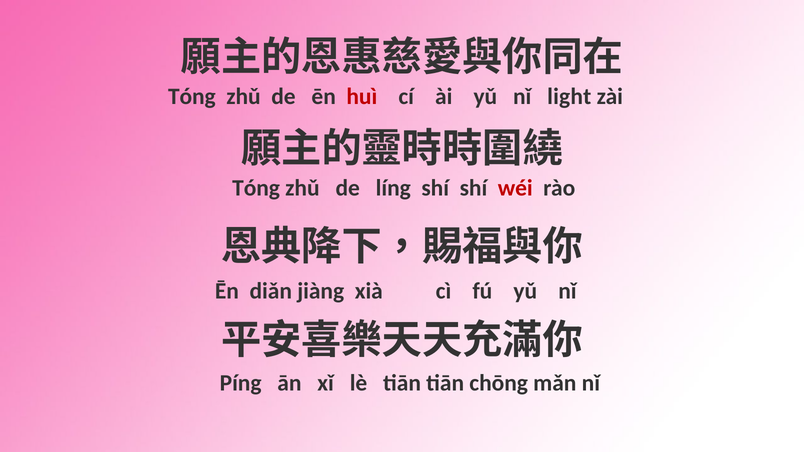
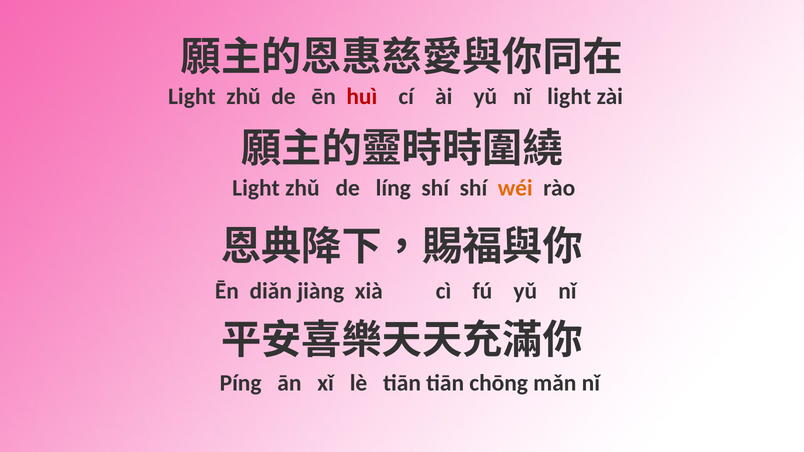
Tóng: Tóng -> Light (192, 97)
Tóng: Tóng -> Light (256, 188)
wéi colour: red -> orange (515, 188)
